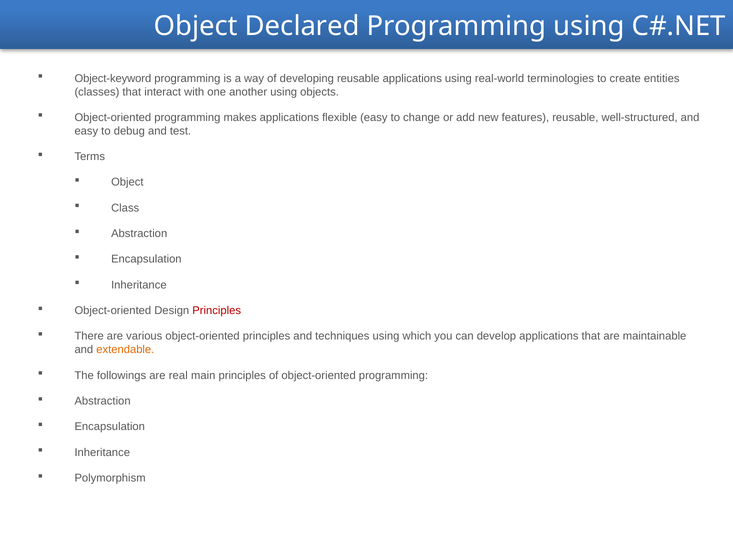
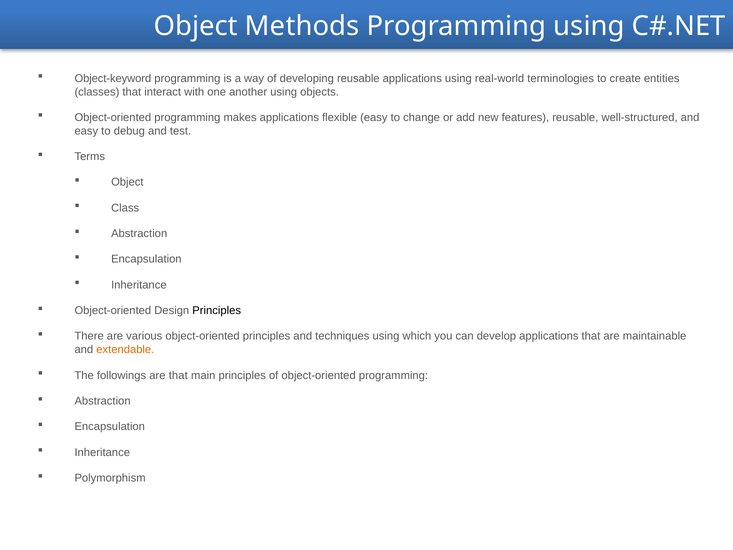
Declared: Declared -> Methods (302, 26)
Principles colour: red -> black (217, 310)
are real: real -> that (178, 375)
